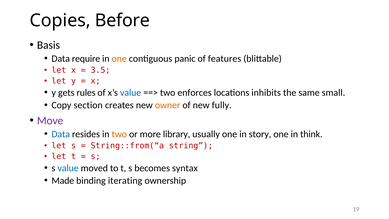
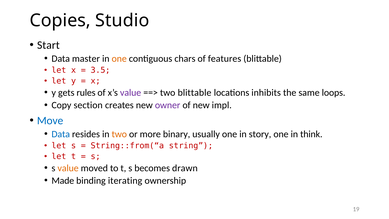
Before: Before -> Studio (122, 20)
Basis: Basis -> Start (48, 45)
require: require -> master (86, 59)
panic: panic -> chars (185, 59)
value colour: blue -> purple (131, 93)
two enforces: enforces -> blittable (195, 93)
small: small -> loops (334, 93)
owner colour: orange -> purple (168, 105)
fully: fully -> impl (222, 105)
Move colour: purple -> blue (50, 121)
library: library -> binary (177, 134)
value colour: blue -> orange (68, 168)
syntax: syntax -> drawn (185, 168)
